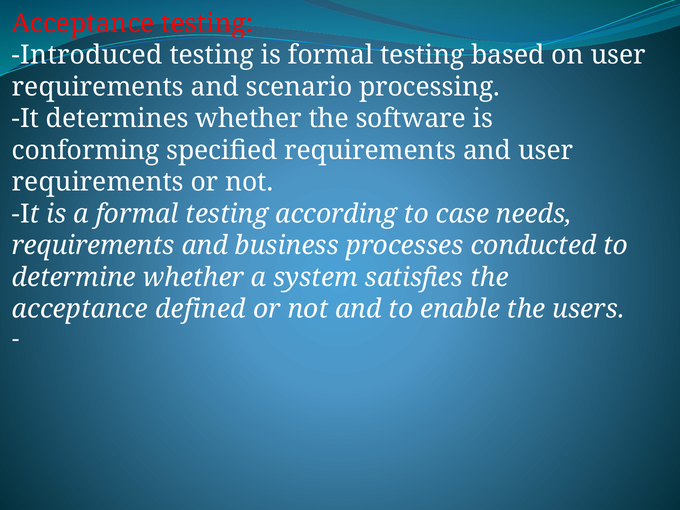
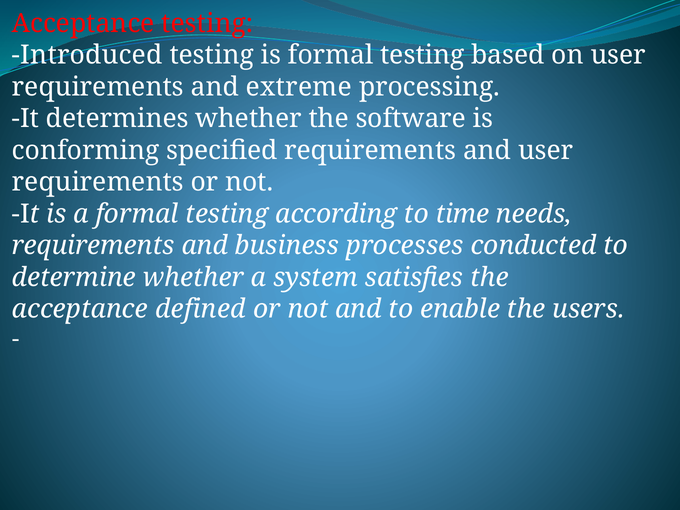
scenario: scenario -> extreme (299, 87)
case: case -> time (463, 214)
